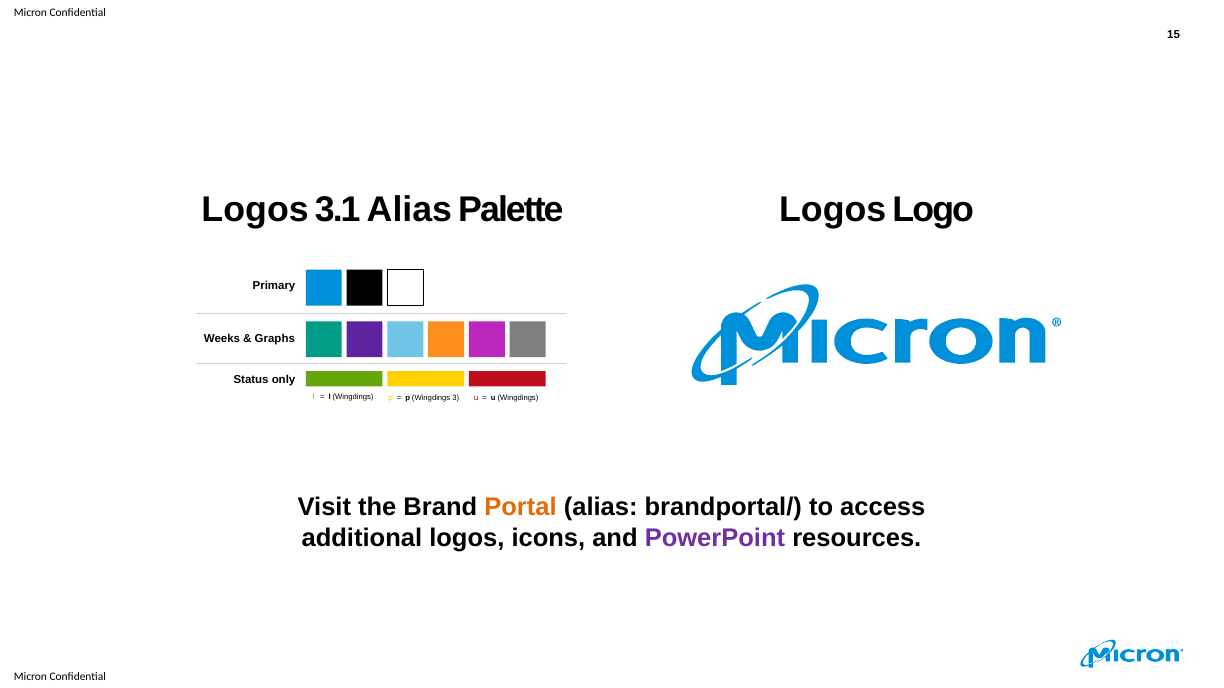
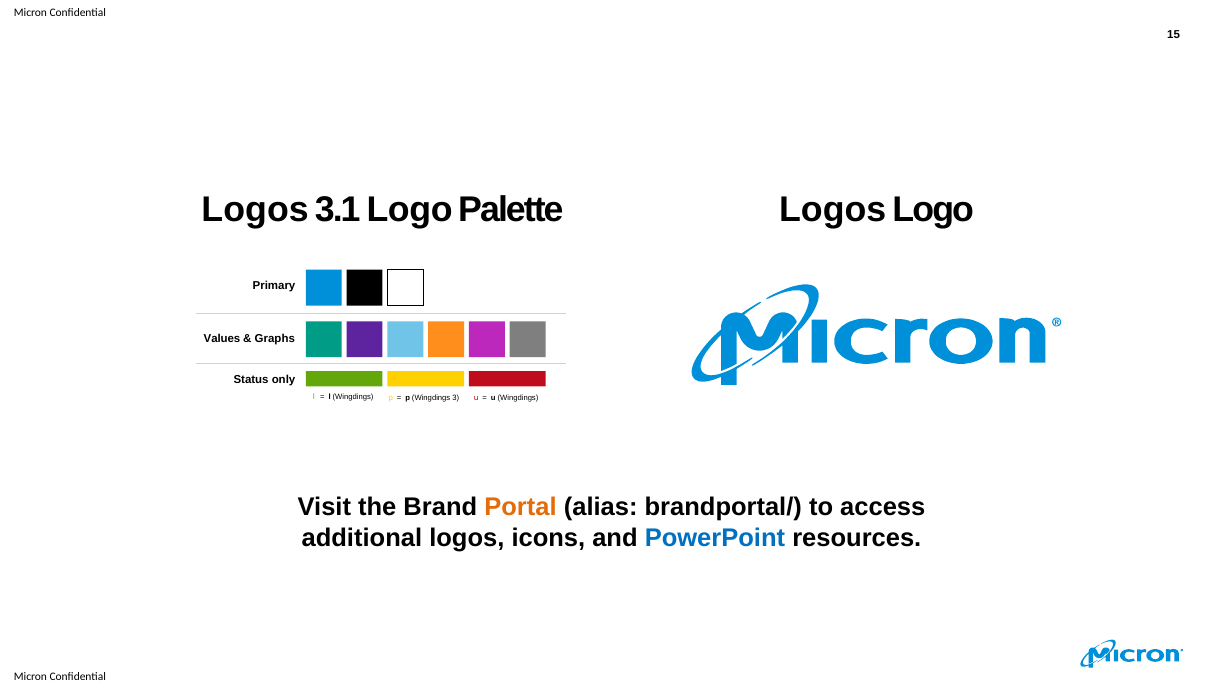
3.1 Alias: Alias -> Logo (410, 210)
Weeks: Weeks -> Values (222, 339)
PowerPoint colour: purple -> blue (715, 538)
